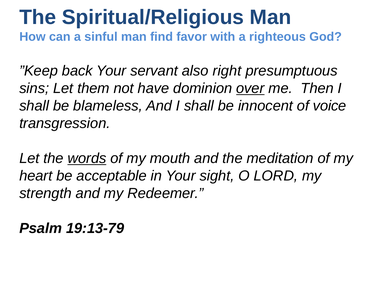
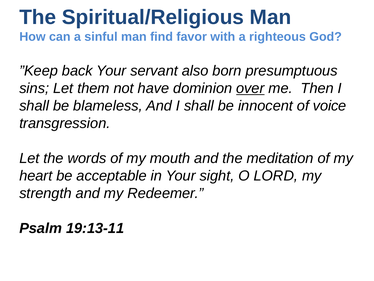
right: right -> born (227, 71)
words underline: present -> none (87, 158)
19:13-79: 19:13-79 -> 19:13-11 (95, 228)
